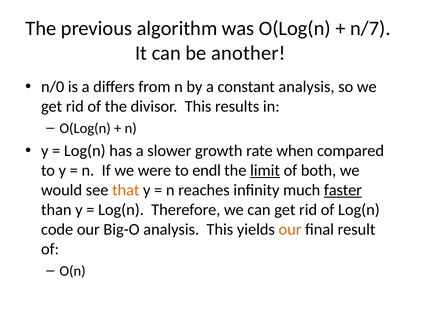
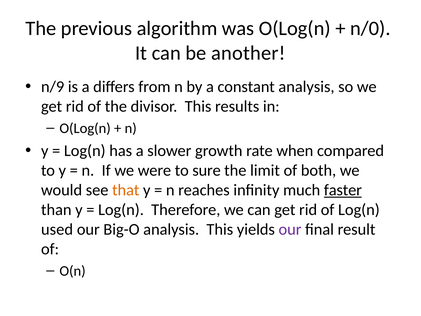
n/7: n/7 -> n/0 (370, 28)
n/0: n/0 -> n/9 (53, 87)
endl: endl -> sure (207, 170)
limit underline: present -> none (265, 170)
code: code -> used (57, 229)
our colour: orange -> purple (290, 229)
